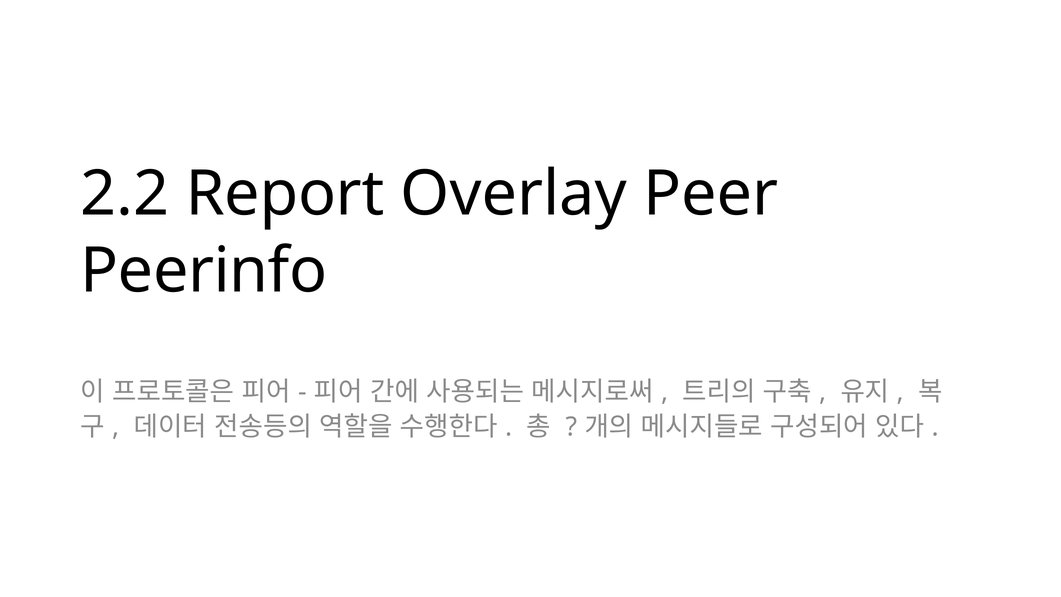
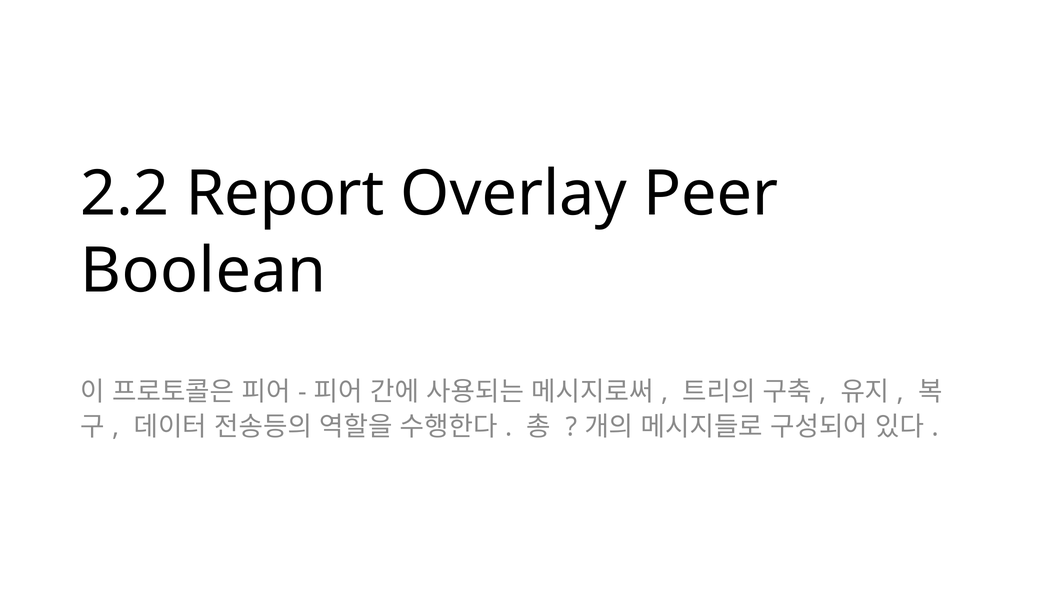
Peerinfo: Peerinfo -> Boolean (203, 271)
